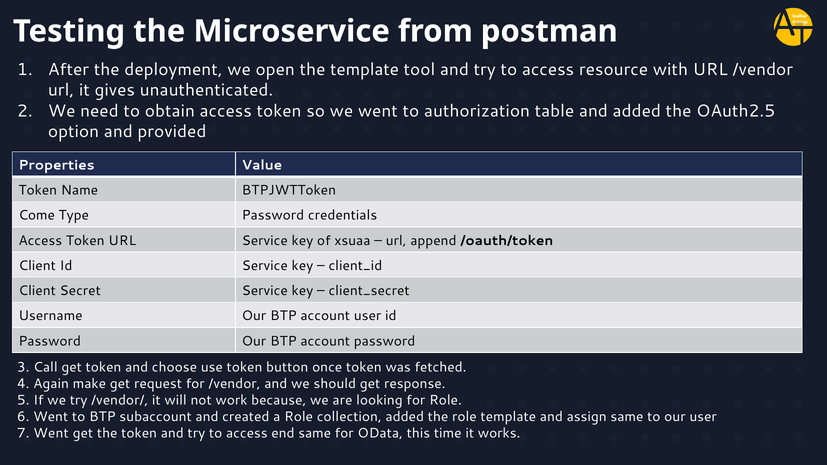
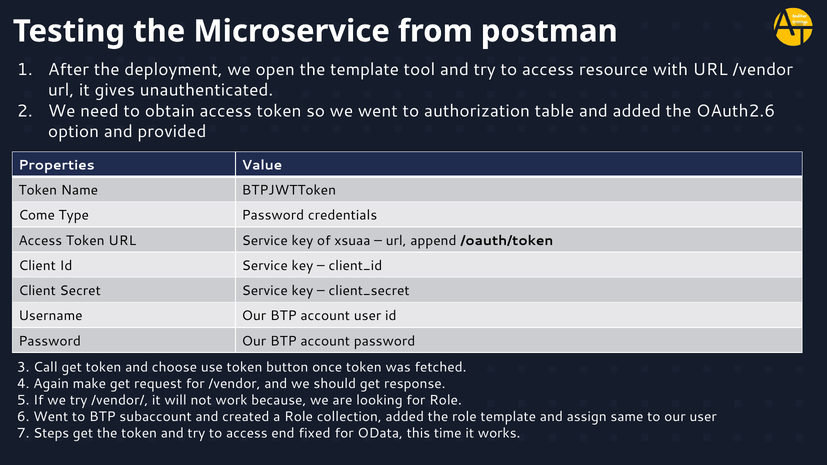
OAuth2.5: OAuth2.5 -> OAuth2.6 (736, 111)
7 Went: Went -> Steps (51, 434)
end same: same -> fixed (315, 434)
